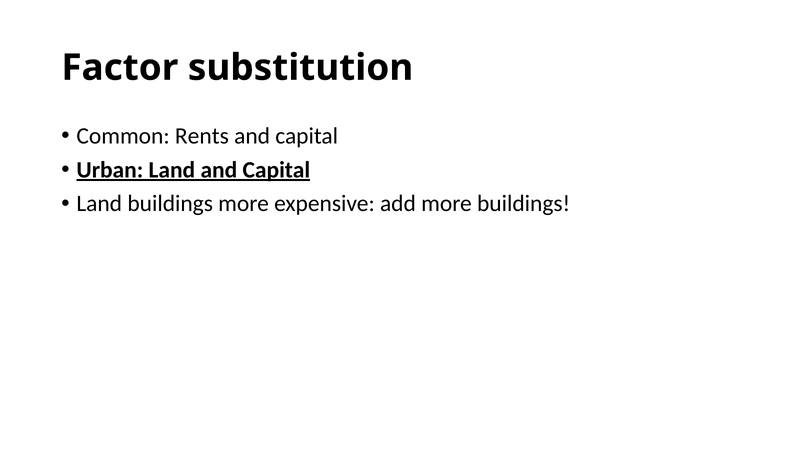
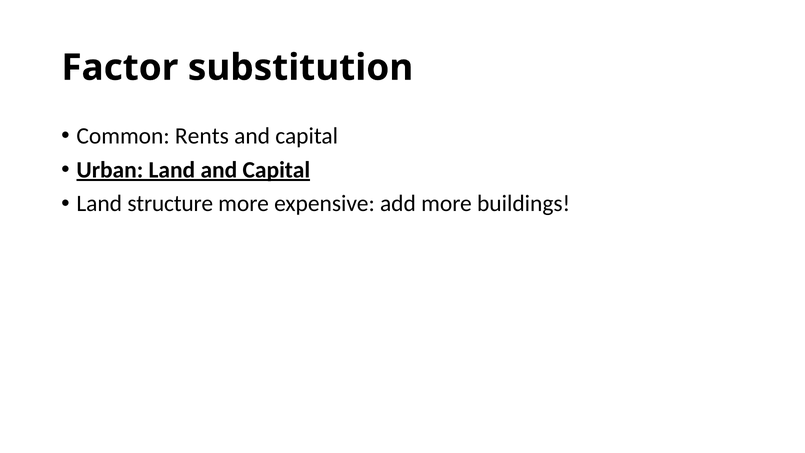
Land buildings: buildings -> structure (170, 204)
